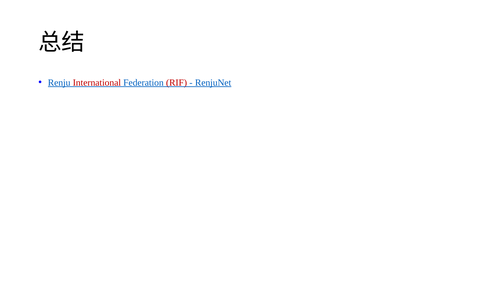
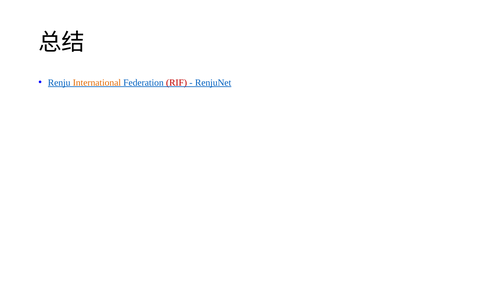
International colour: red -> orange (97, 82)
